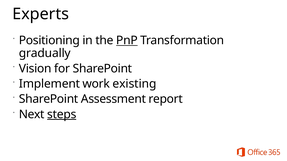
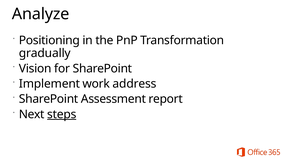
Experts: Experts -> Analyze (41, 14)
PnP underline: present -> none (127, 40)
existing: existing -> address (135, 84)
